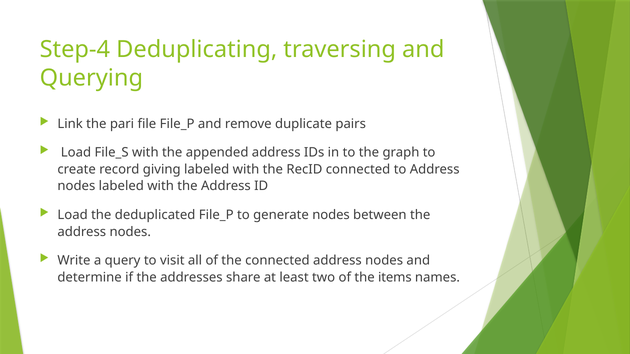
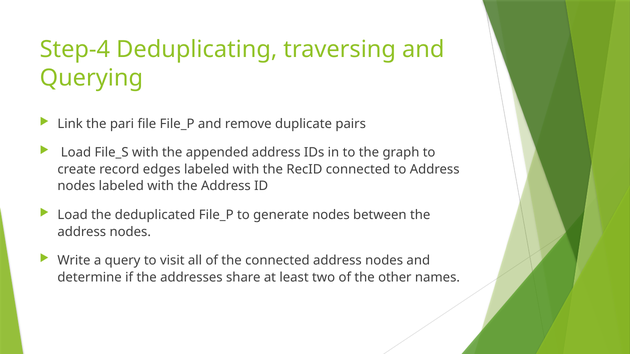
giving: giving -> edges (162, 169)
items: items -> other (395, 277)
